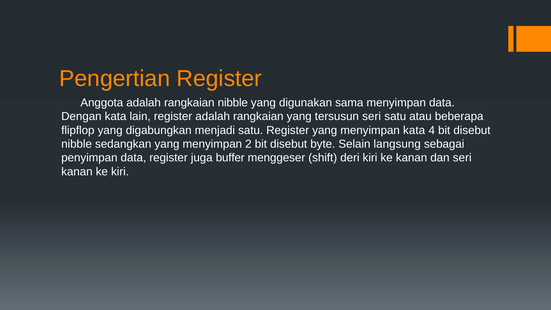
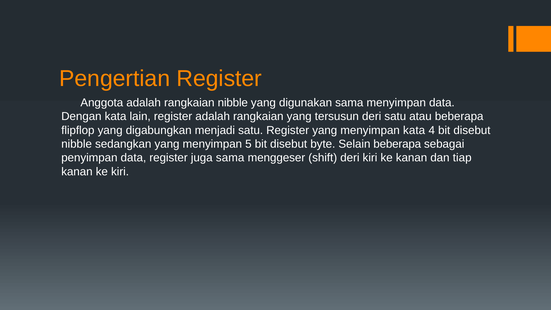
tersusun seri: seri -> deri (372, 116)
2: 2 -> 5 (248, 144)
Selain langsung: langsung -> beberapa (397, 144)
juga buffer: buffer -> sama (230, 158)
dan seri: seri -> tiap (462, 158)
